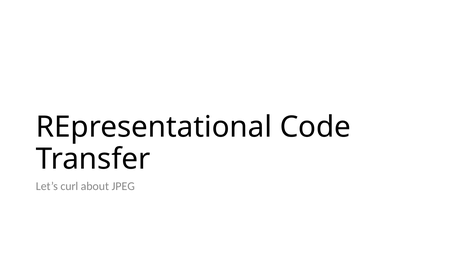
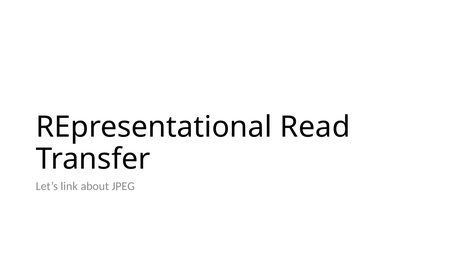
Code: Code -> Read (315, 127)
curl: curl -> link (69, 186)
